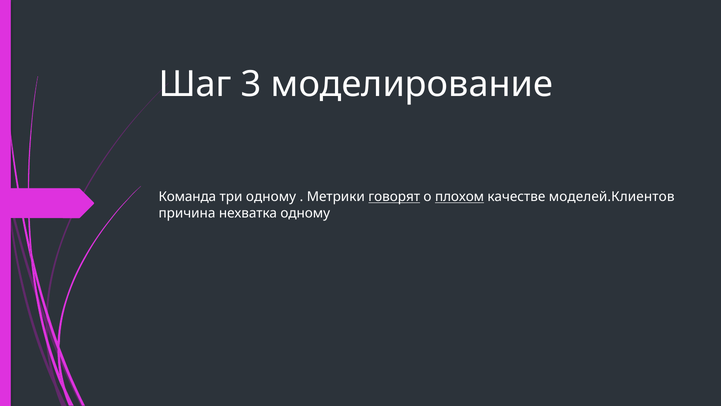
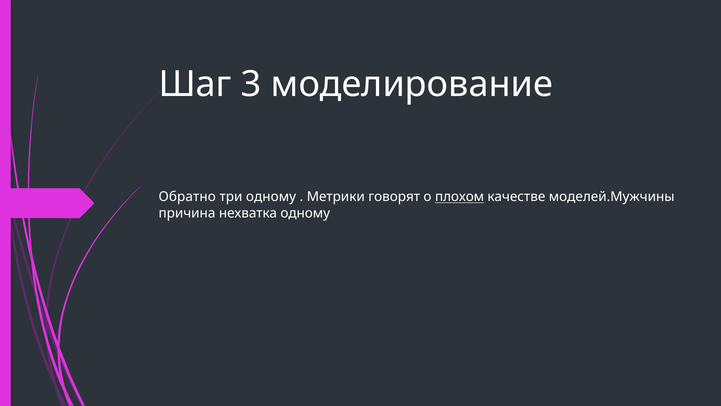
Команда: Команда -> Обратно (187, 197)
говорят underline: present -> none (394, 197)
моделей.Клиентов: моделей.Клиентов -> моделей.Мужчины (612, 197)
